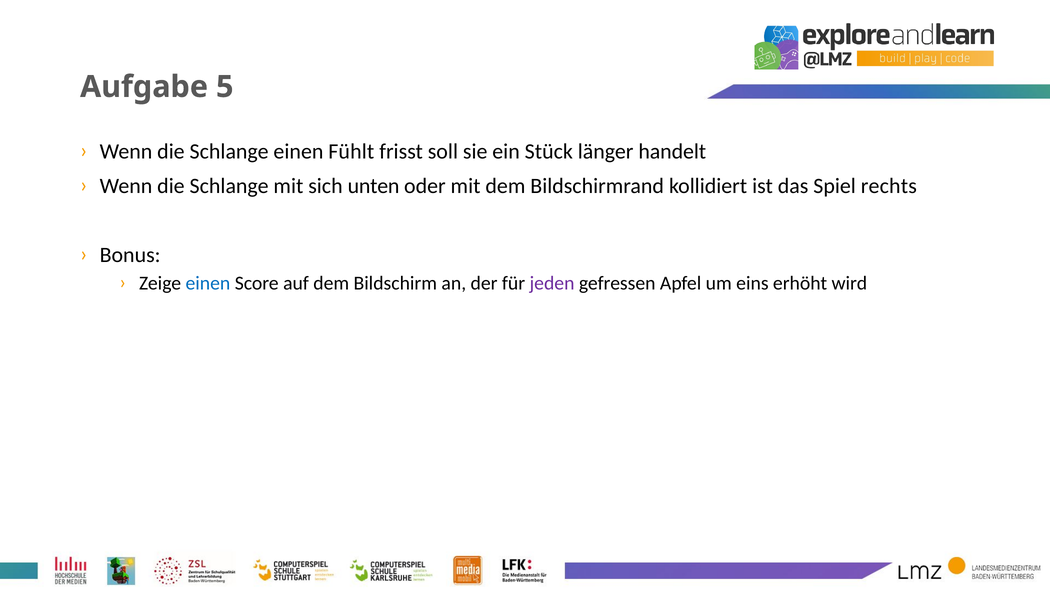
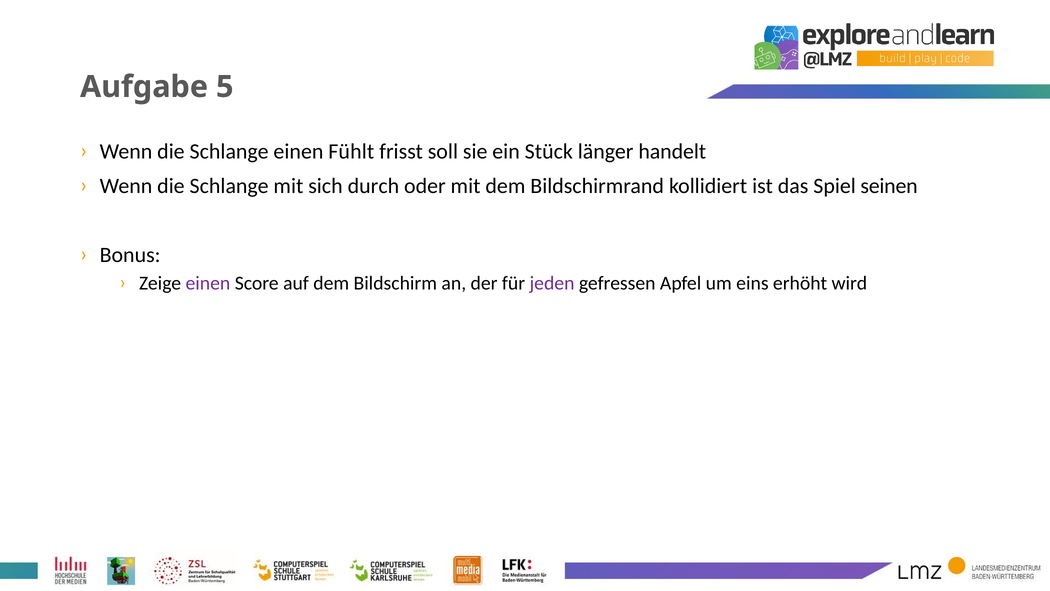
unten: unten -> durch (373, 186)
rechts: rechts -> seinen (889, 186)
einen colour: blue -> purple (208, 283)
